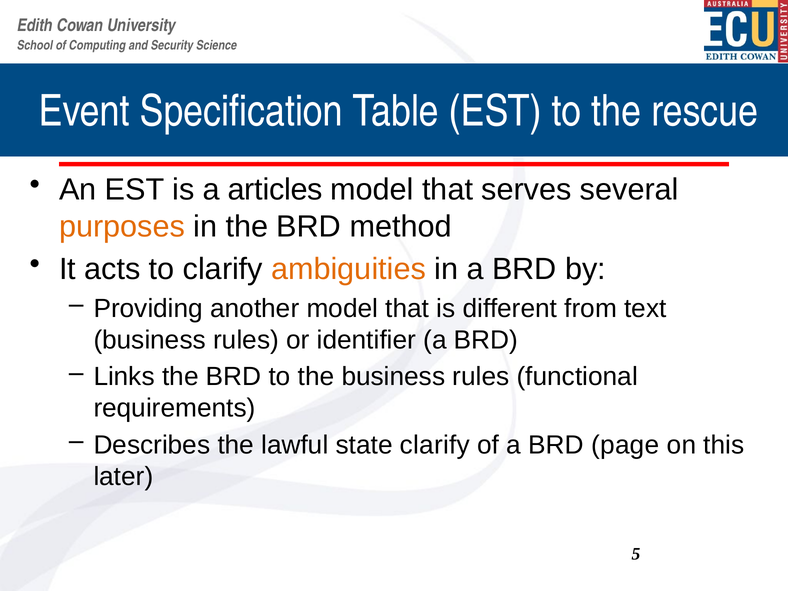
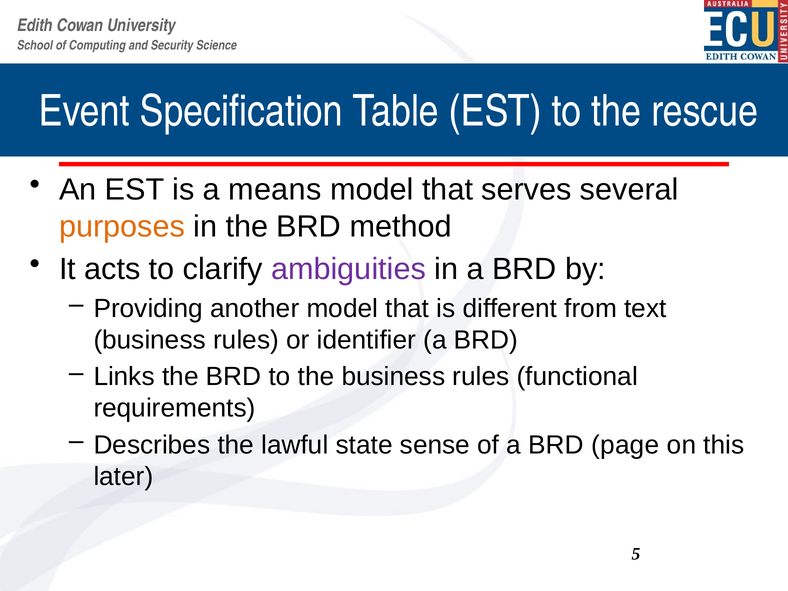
articles: articles -> means (275, 190)
ambiguities colour: orange -> purple (349, 269)
state clarify: clarify -> sense (435, 445)
